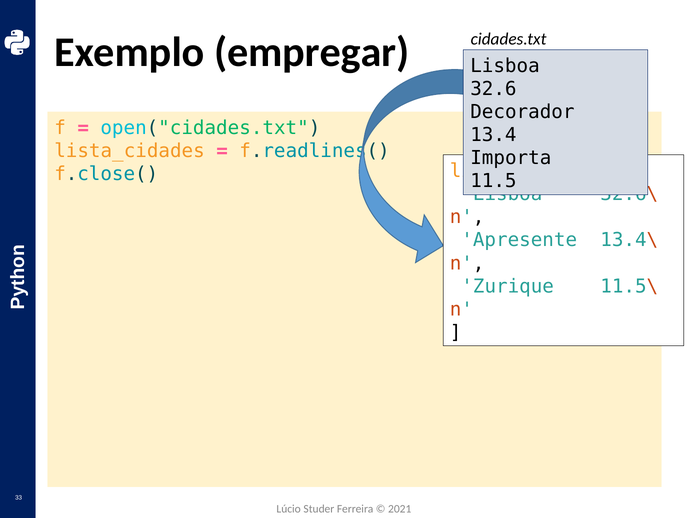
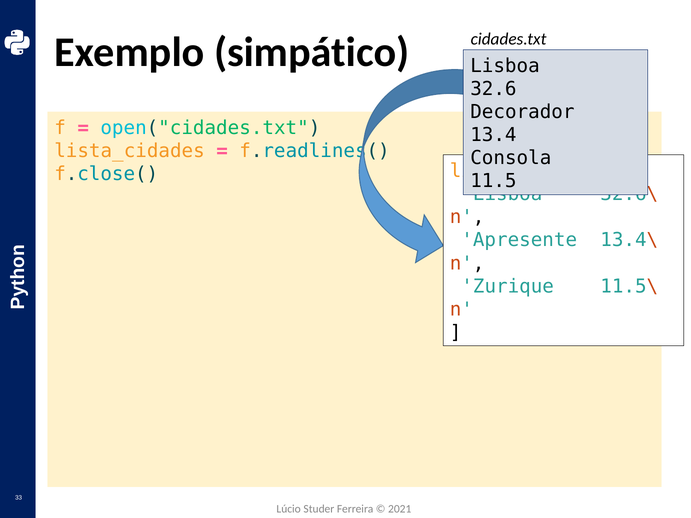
empregar: empregar -> simpático (312, 52)
Importa: Importa -> Consola (511, 158)
